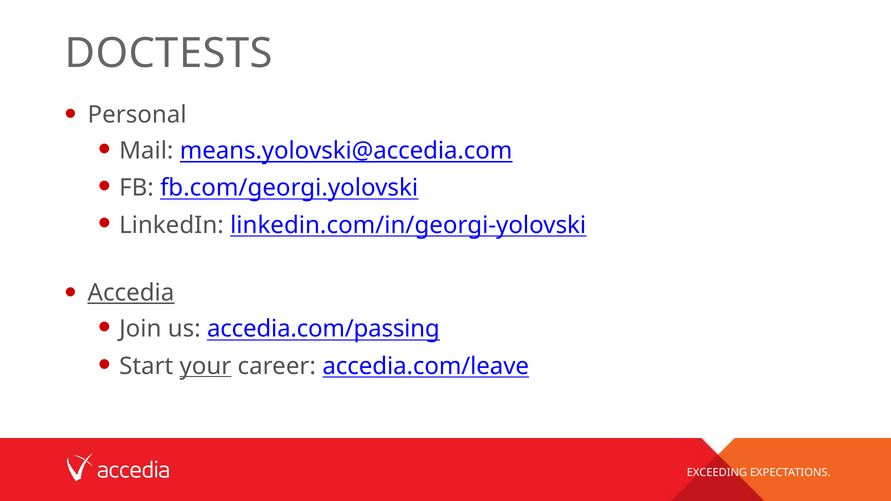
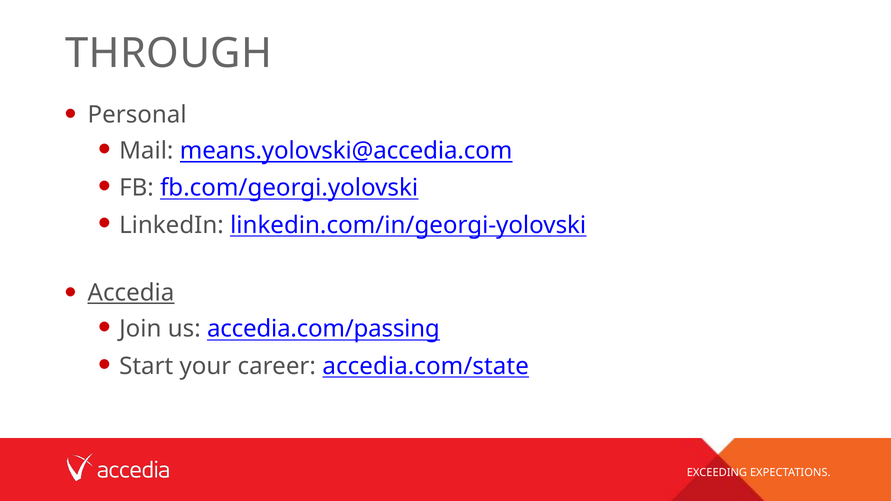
DOCTESTS: DOCTESTS -> THROUGH (169, 53)
your underline: present -> none (205, 366)
accedia.com/leave: accedia.com/leave -> accedia.com/state (426, 366)
